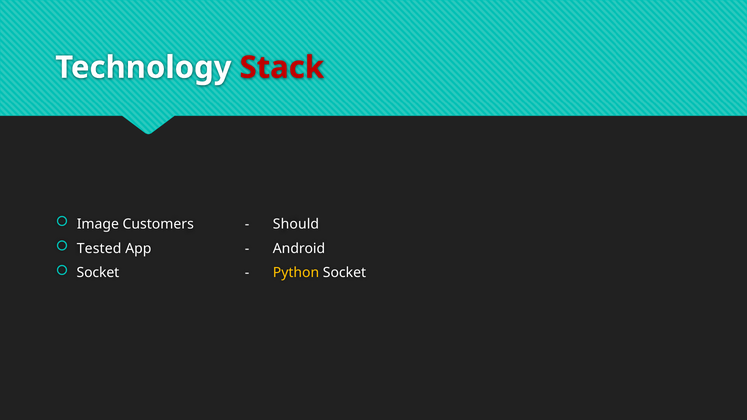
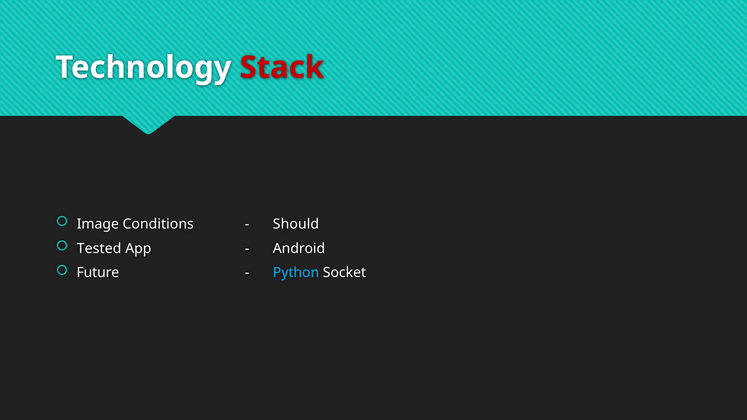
Customers: Customers -> Conditions (158, 224)
Socket: Socket -> Future (98, 273)
Python colour: yellow -> light blue (296, 273)
